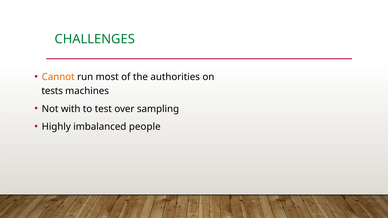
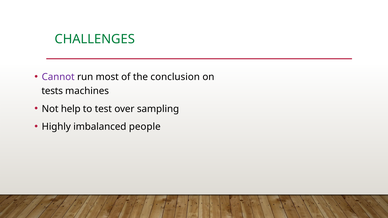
Cannot colour: orange -> purple (58, 77)
authorities: authorities -> conclusion (175, 77)
with: with -> help (71, 109)
